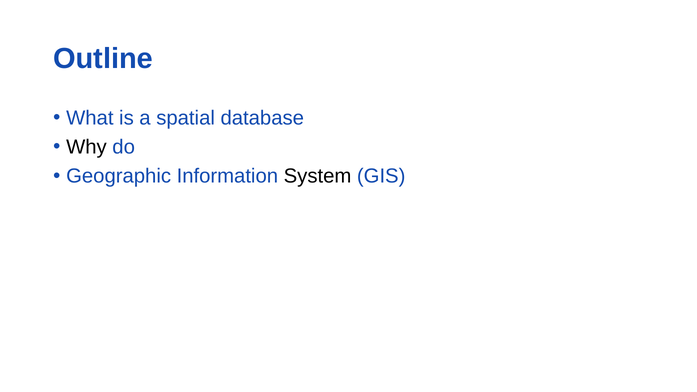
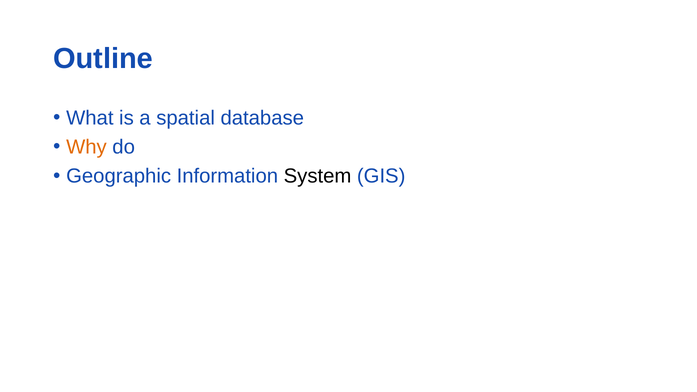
Why colour: black -> orange (86, 147)
